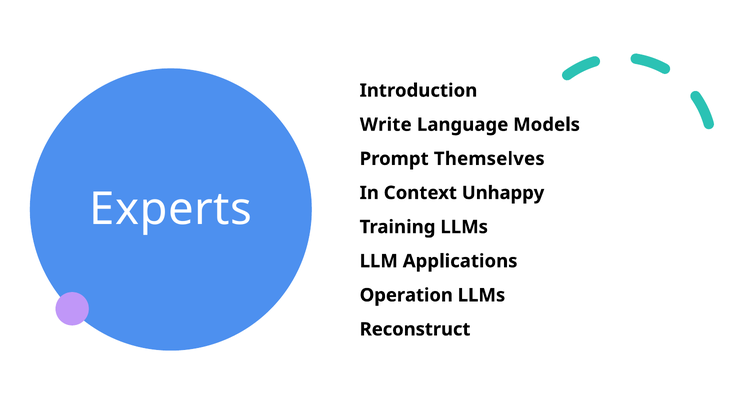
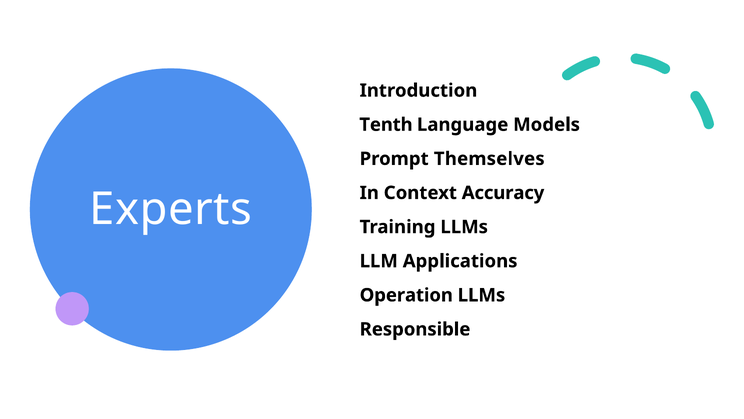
Write: Write -> Tenth (386, 125)
Unhappy: Unhappy -> Accuracy (503, 193)
Reconstruct: Reconstruct -> Responsible (415, 329)
